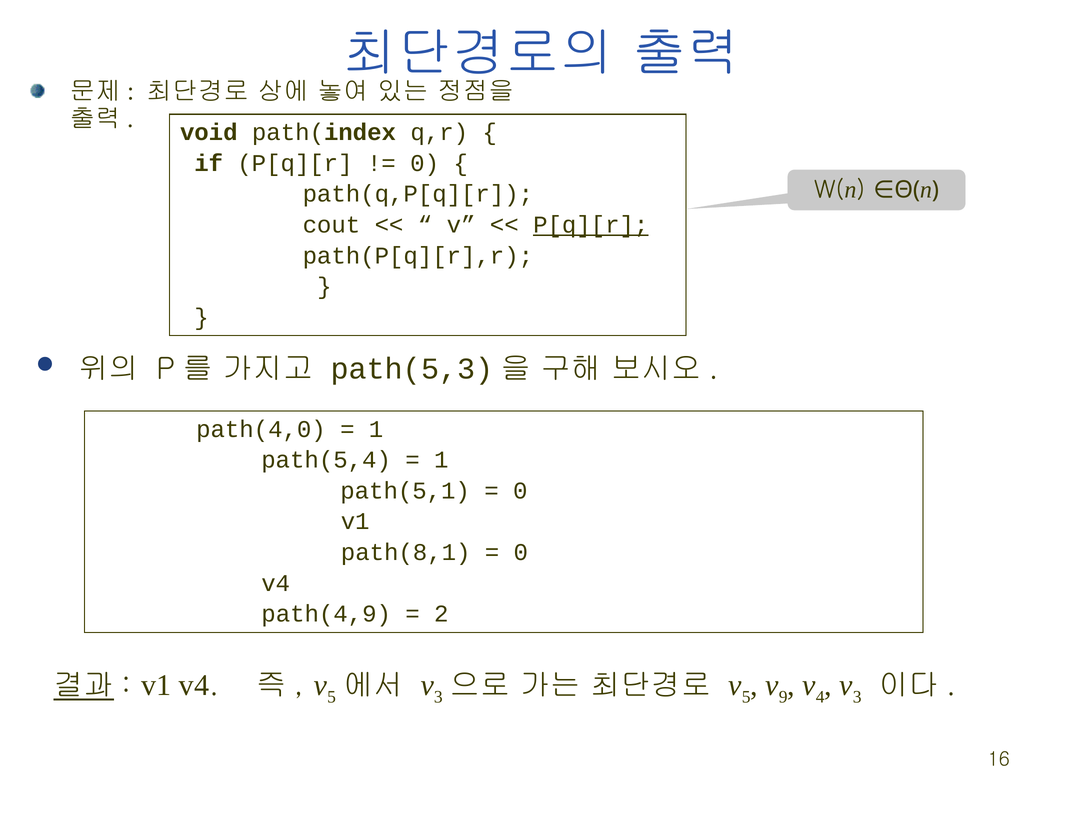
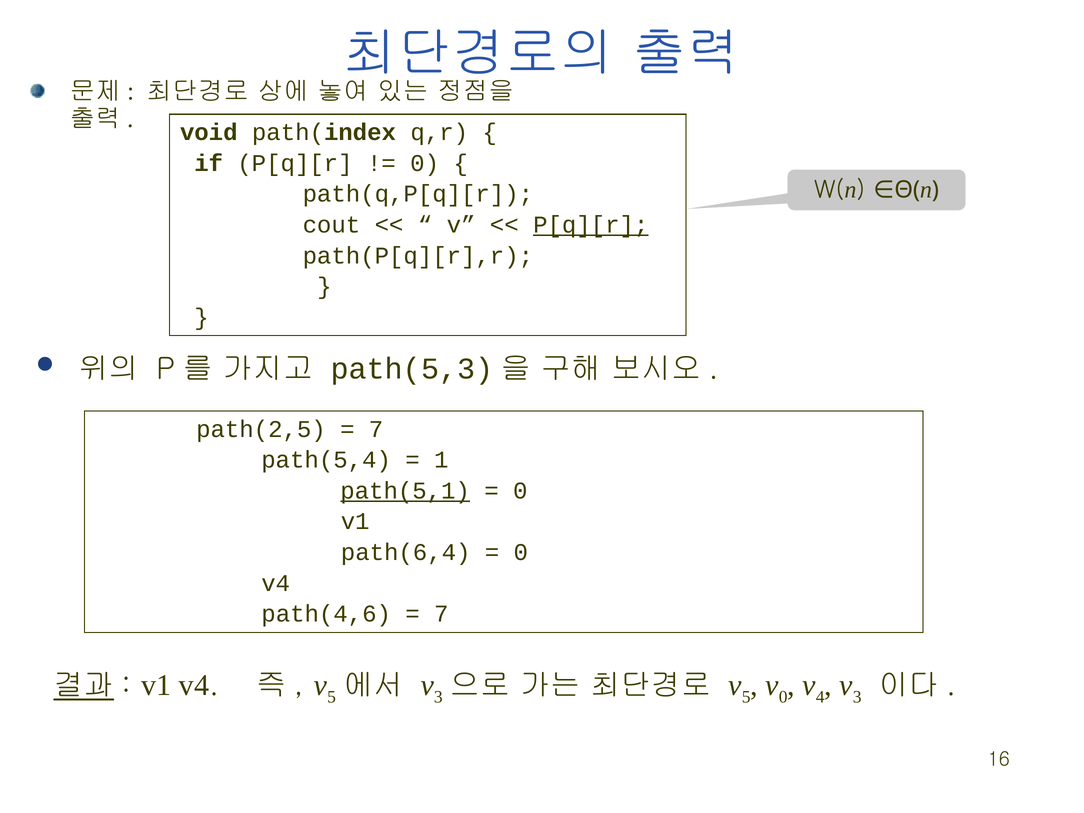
path(4,0: path(4,0 -> path(2,5 (261, 429)
1: 1 -> 7 (376, 429)
path(5,1 underline: none -> present (405, 491)
path(8,1: path(8,1 -> path(6,4 (406, 552)
path(4,9: path(4,9 -> path(4,6 (326, 614)
2: 2 -> 7 (441, 614)
v 9: 9 -> 0 (783, 697)
